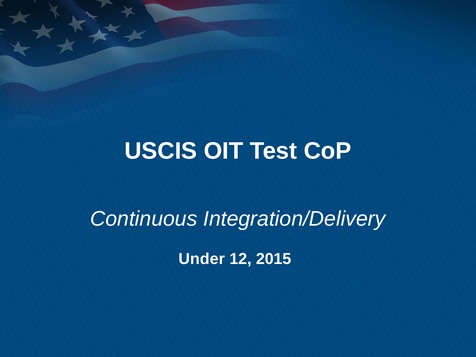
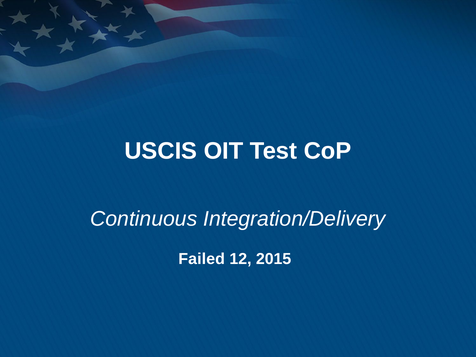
Under: Under -> Failed (202, 259)
